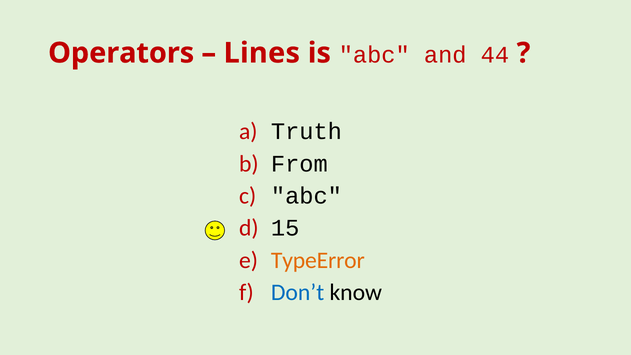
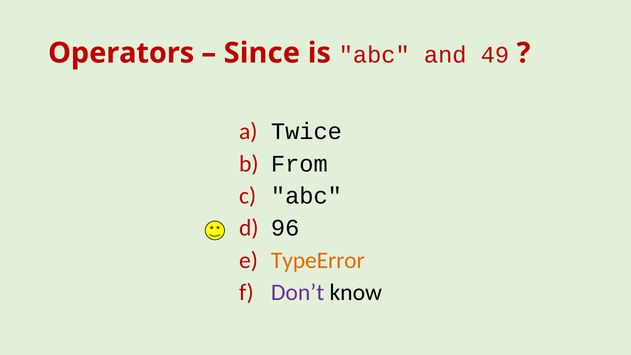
Lines: Lines -> Since (262, 53)
44: 44 -> 49 (495, 55)
Truth: Truth -> Twice (306, 132)
15: 15 -> 96 (285, 228)
Don’t colour: blue -> purple (298, 292)
